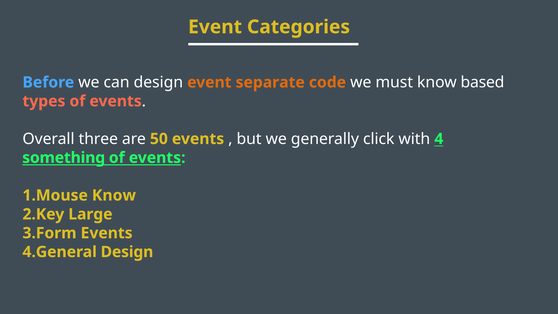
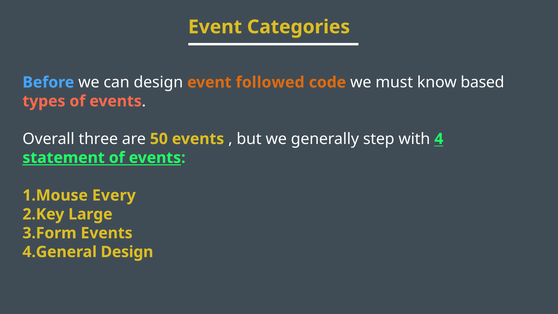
separate: separate -> followed (270, 82)
click: click -> step (379, 139)
something: something -> statement (64, 158)
Know: Know -> Every (114, 195)
